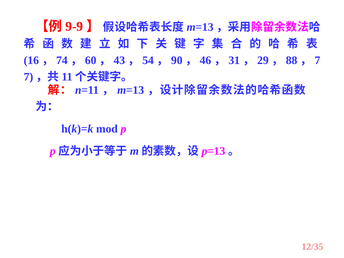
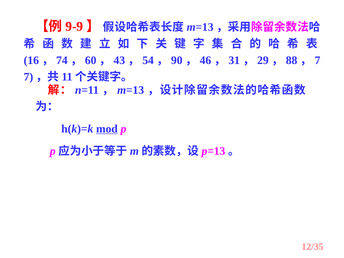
mod underline: none -> present (107, 129)
